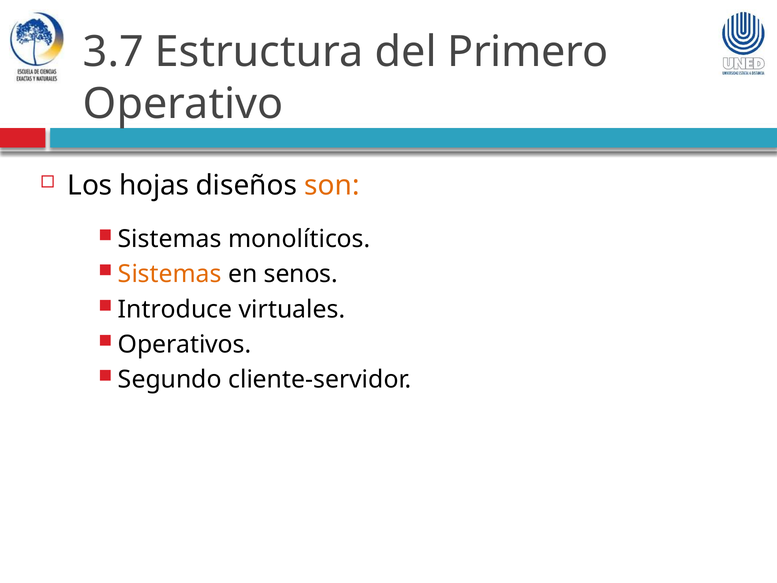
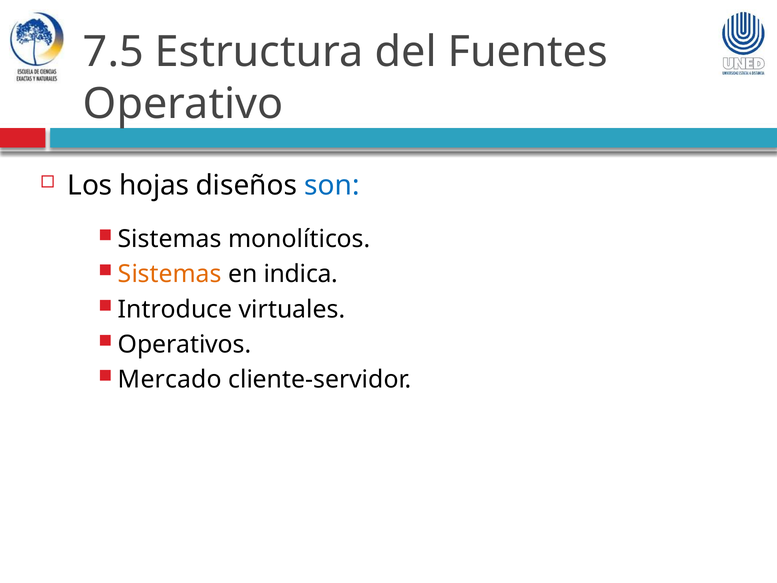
3.7: 3.7 -> 7.5 (113, 52)
Primero: Primero -> Fuentes (528, 52)
son colour: orange -> blue (332, 185)
senos: senos -> indica (301, 274)
Segundo: Segundo -> Mercado (170, 380)
